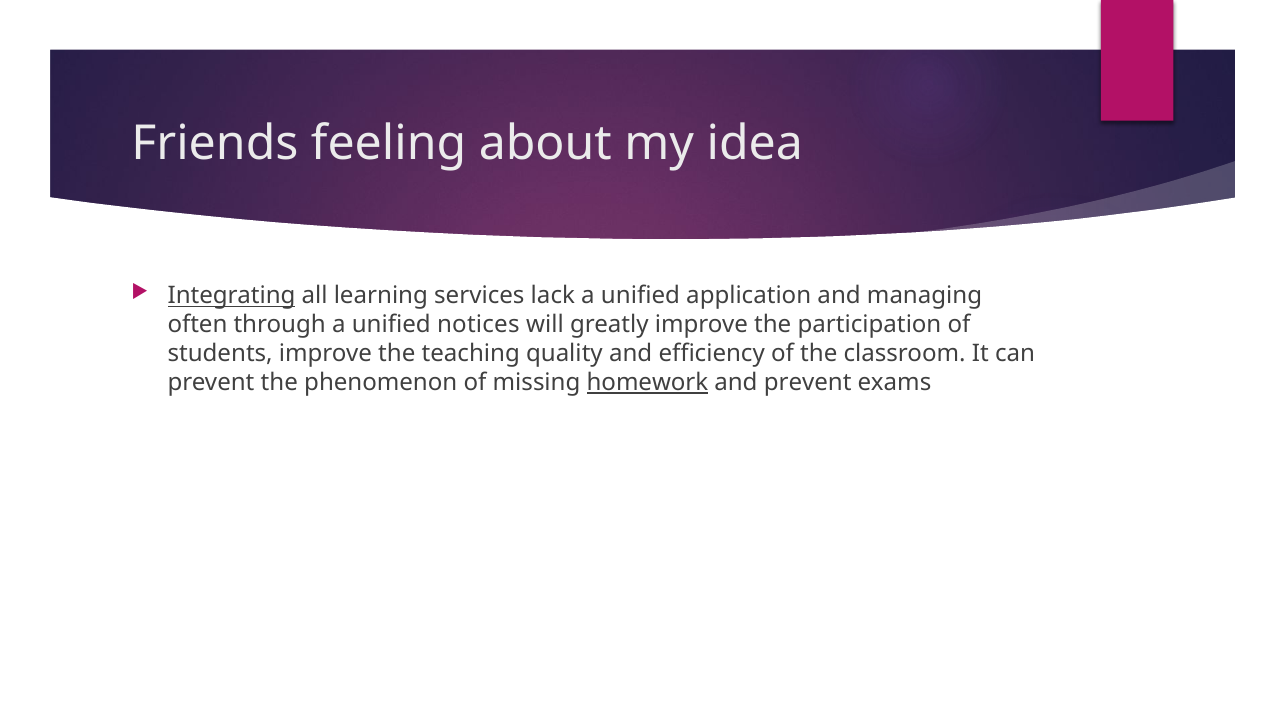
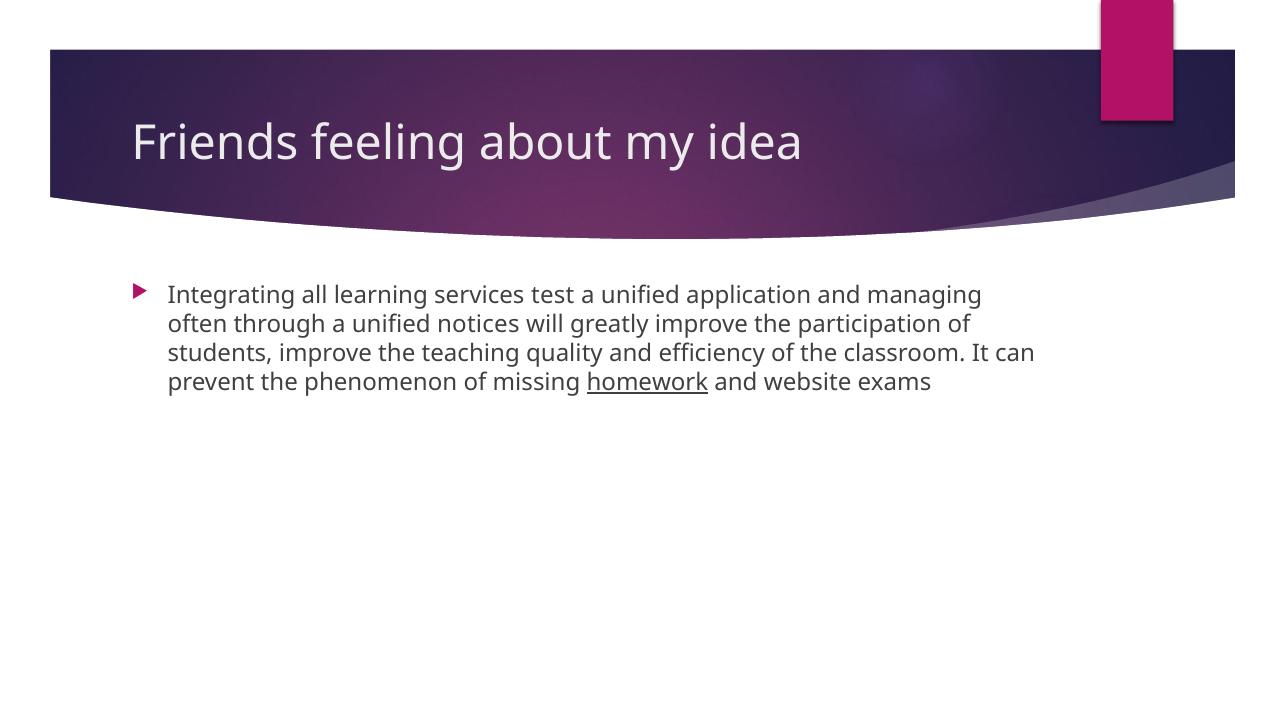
Integrating underline: present -> none (232, 296)
lack: lack -> test (553, 296)
and prevent: prevent -> website (808, 382)
